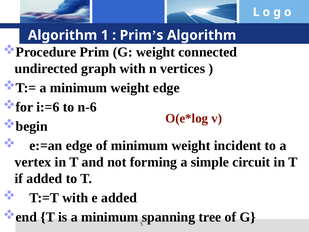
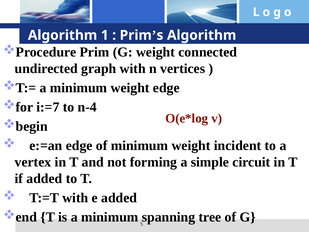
i:=6: i:=6 -> i:=7 (48, 107)
n-6: n-6 -> n-4 (87, 107)
